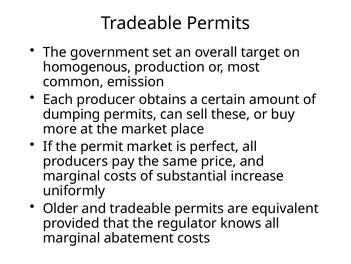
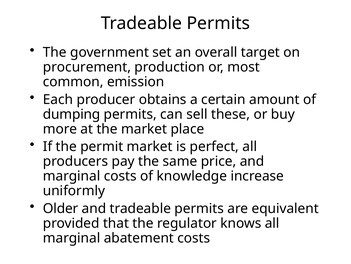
homogenous: homogenous -> procurement (87, 67)
substantial: substantial -> knowledge (192, 176)
